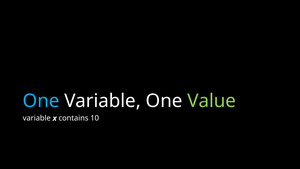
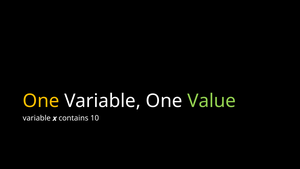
One colour: light blue -> yellow (41, 101)
